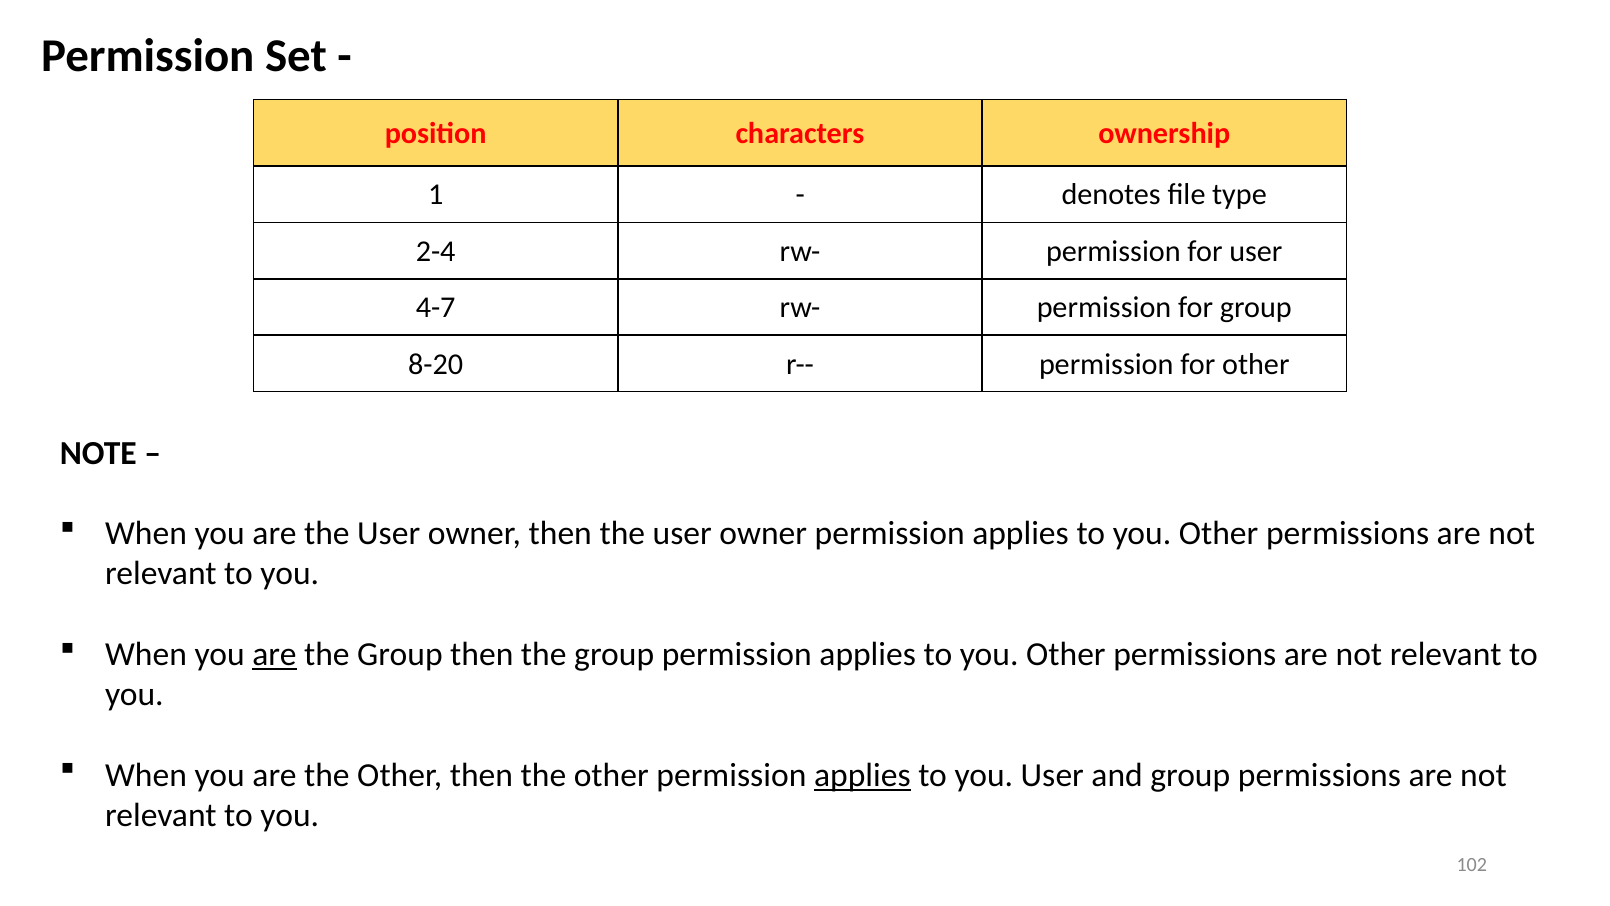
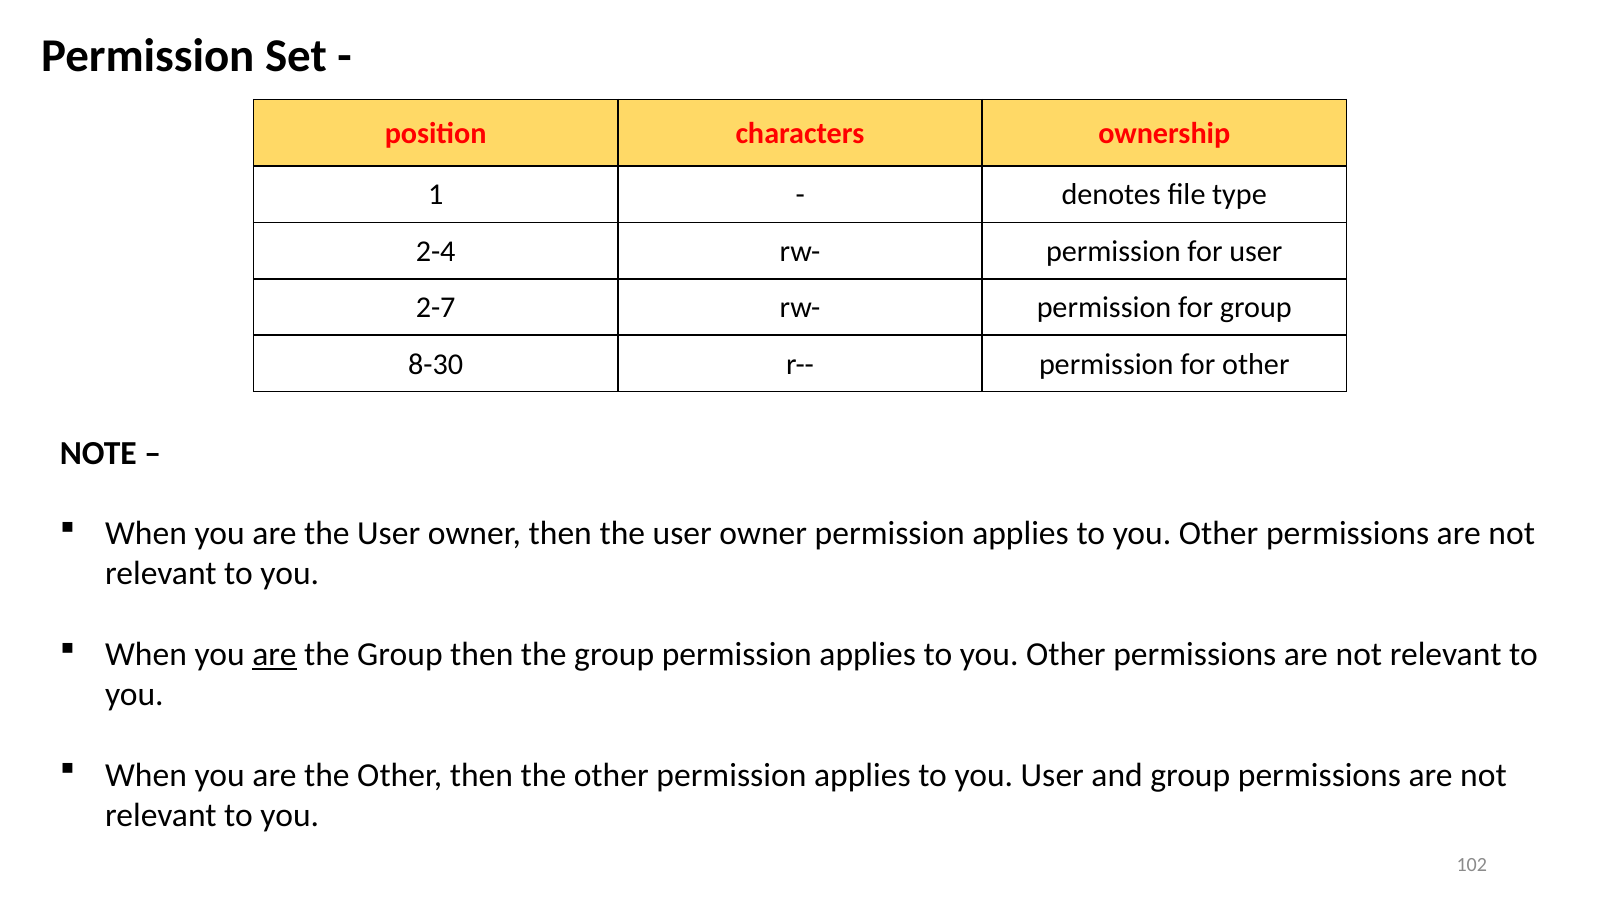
4-7: 4-7 -> 2-7 (436, 308)
8-20: 8-20 -> 8-30 (436, 364)
applies underline: present -> none (862, 775)
